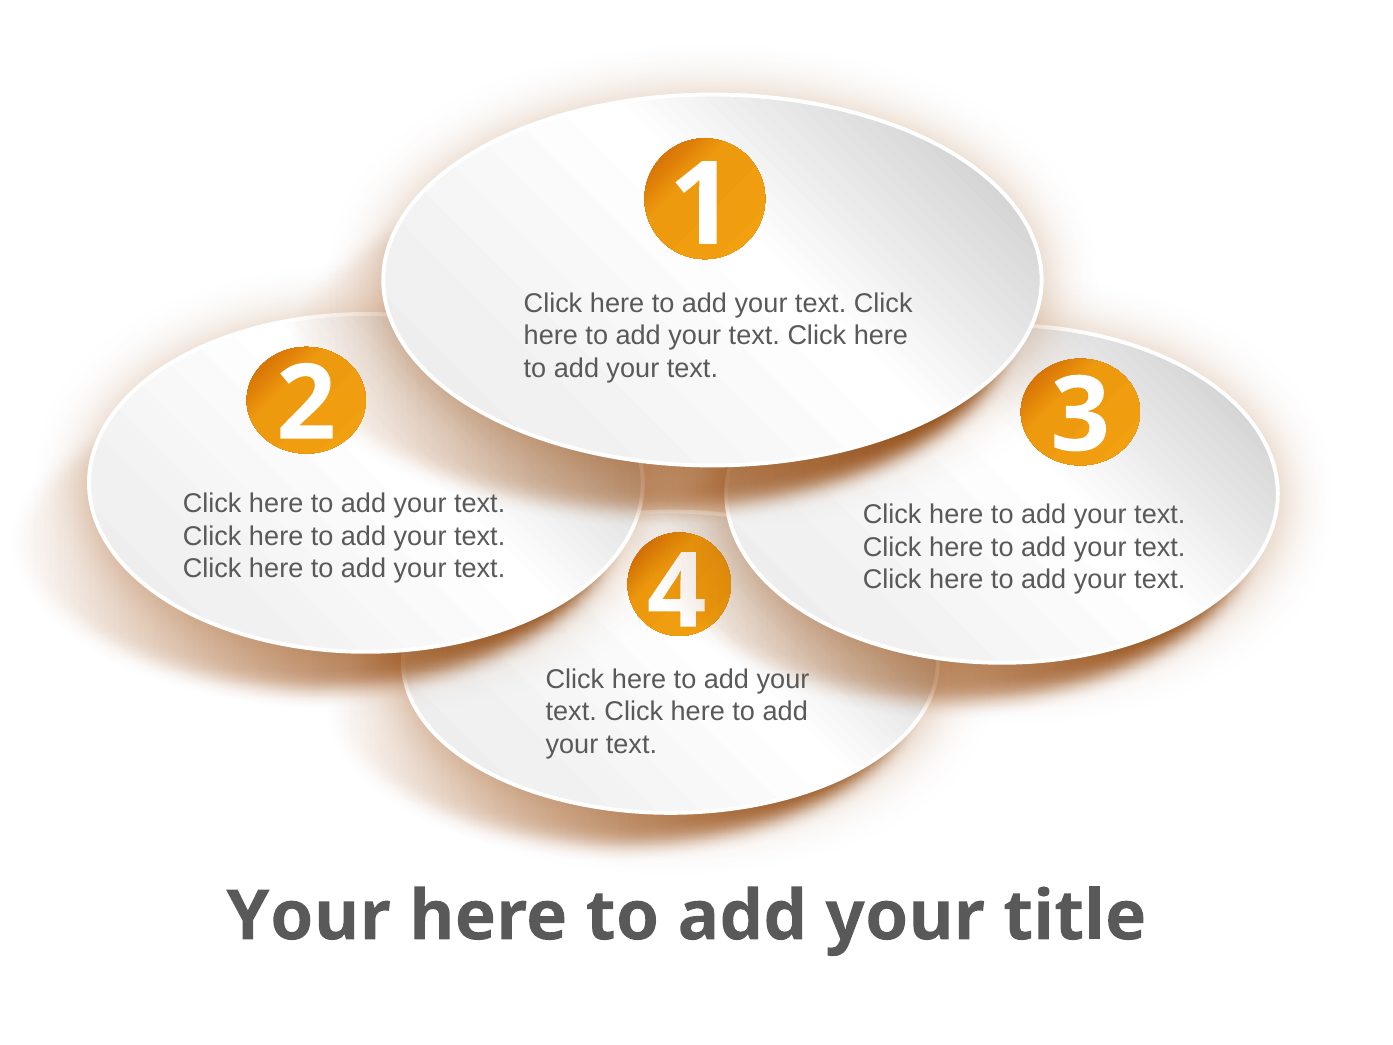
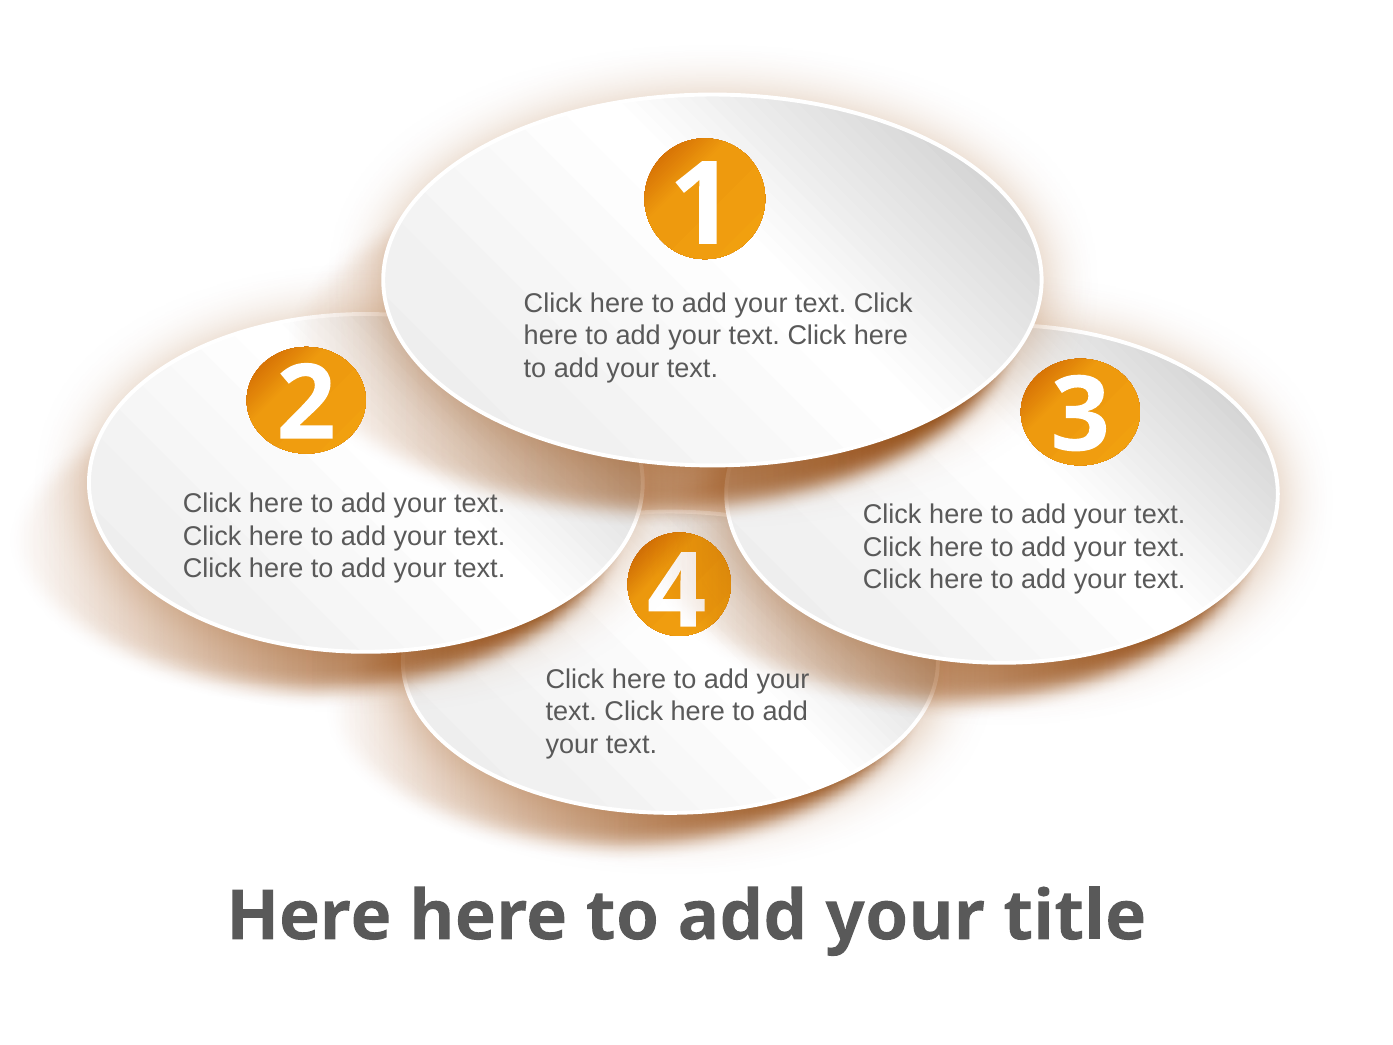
Your: Your -> Here (309, 916)
